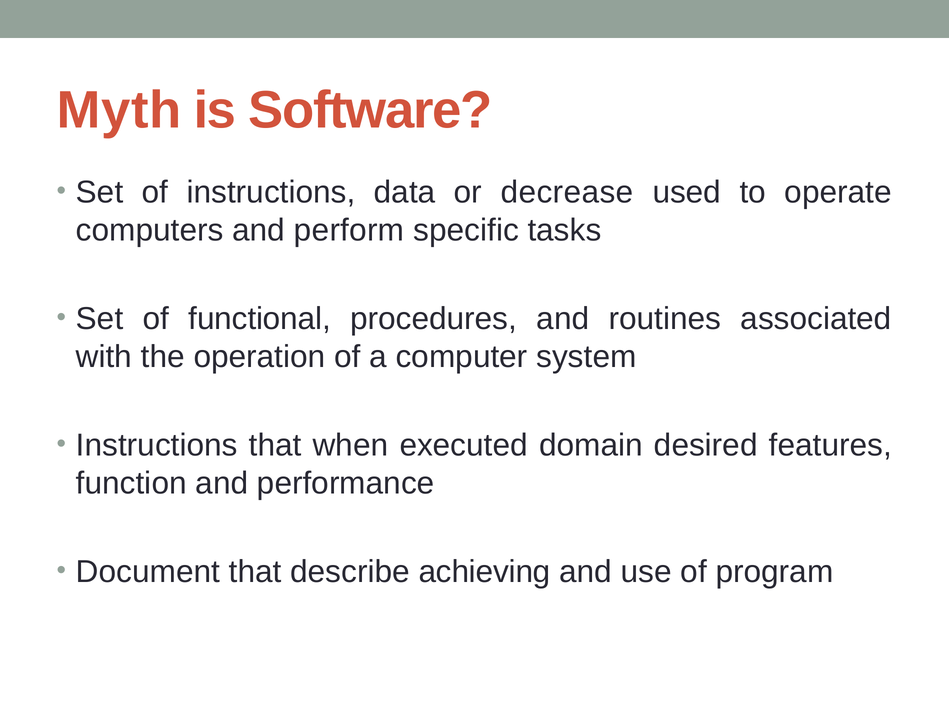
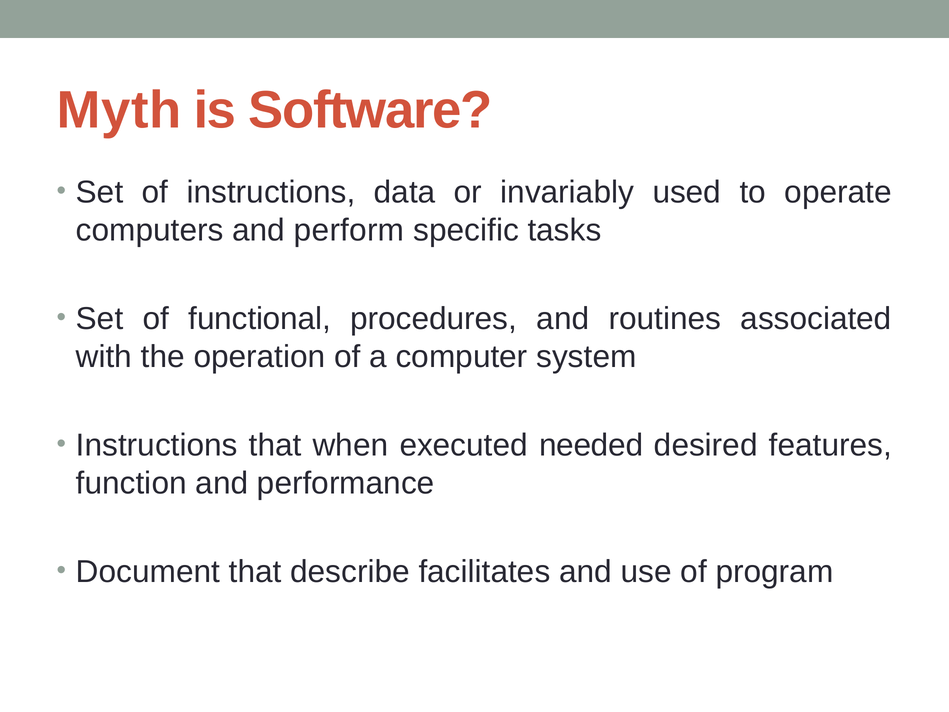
decrease: decrease -> invariably (567, 192)
domain: domain -> needed (591, 445)
achieving: achieving -> facilitates (484, 572)
